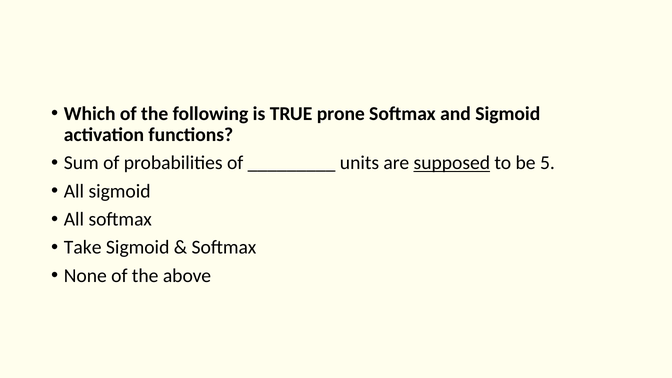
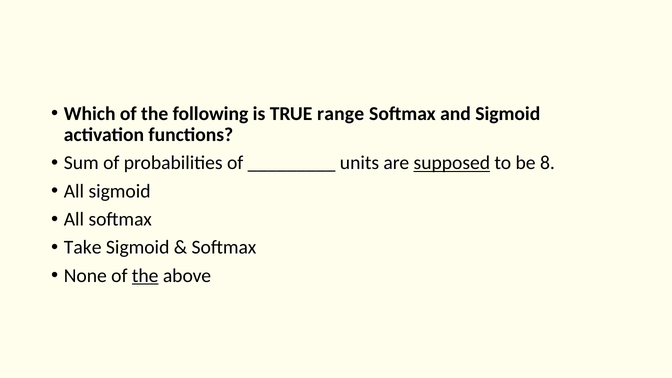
prone: prone -> range (341, 114)
5: 5 -> 8 (547, 163)
the underline: none -> present (145, 276)
